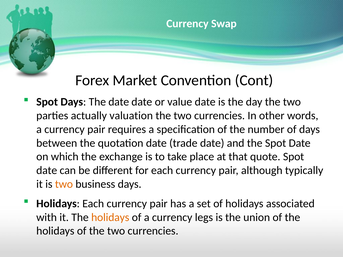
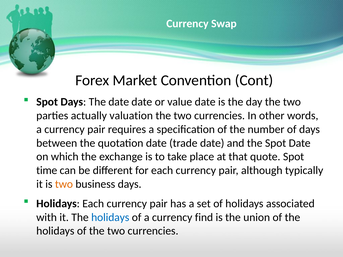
date: date -> time (47, 171)
holidays colour: orange -> blue (110, 217)
legs: legs -> find (204, 217)
